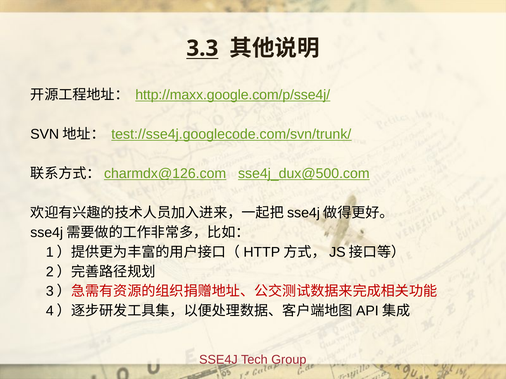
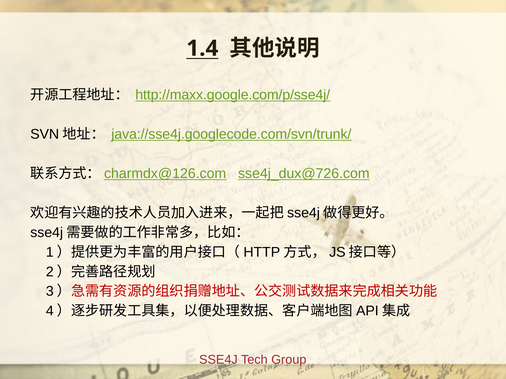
3.3: 3.3 -> 1.4 (202, 48)
test://sse4j.googlecode.com/svn/trunk/: test://sse4j.googlecode.com/svn/trunk/ -> java://sse4j.googlecode.com/svn/trunk/ (231, 134)
sse4j_dux@500.com: sse4j_dux@500.com -> sse4j_dux@726.com (304, 174)
